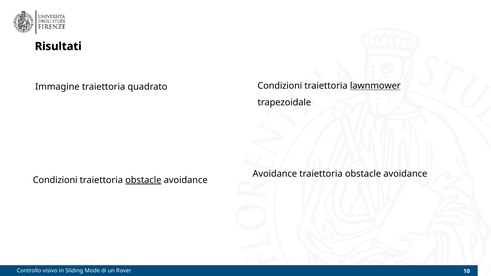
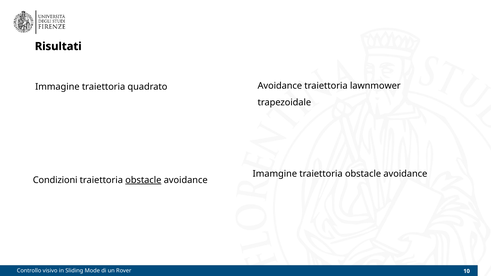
Condizioni: Condizioni -> Avoidance (280, 86)
lawnmower underline: present -> none (375, 86)
Avoidance: Avoidance -> Imamgine (275, 174)
